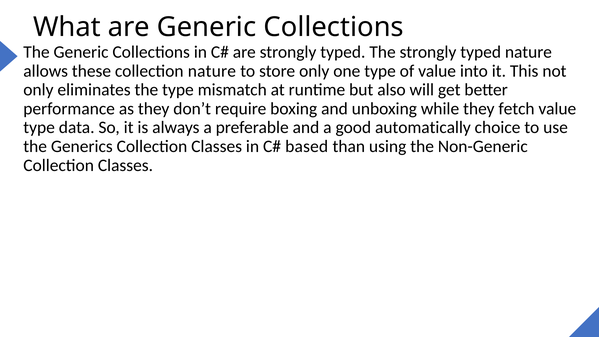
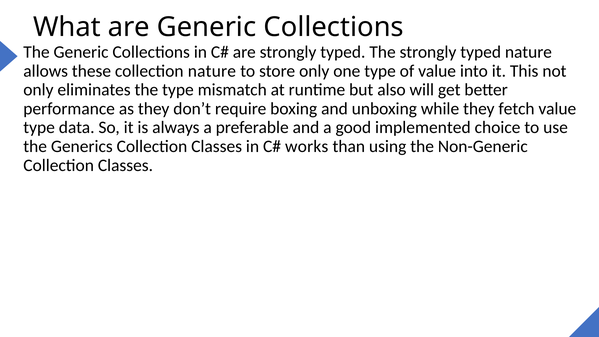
automatically: automatically -> implemented (423, 128)
based: based -> works (307, 146)
